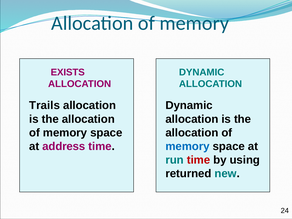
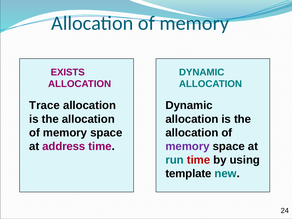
Trails: Trails -> Trace (45, 105)
memory colour: blue -> purple (188, 146)
returned: returned -> template (188, 174)
